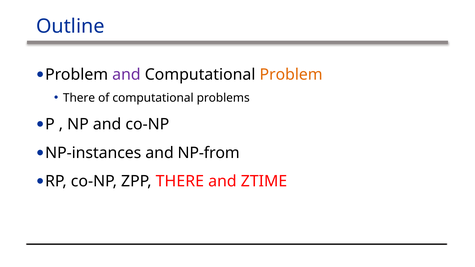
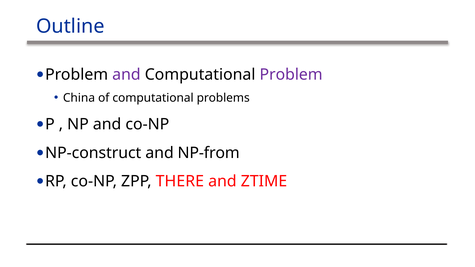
Problem colour: orange -> purple (291, 75)
There: There -> China (79, 98)
NP-instances: NP-instances -> NP-construct (93, 153)
